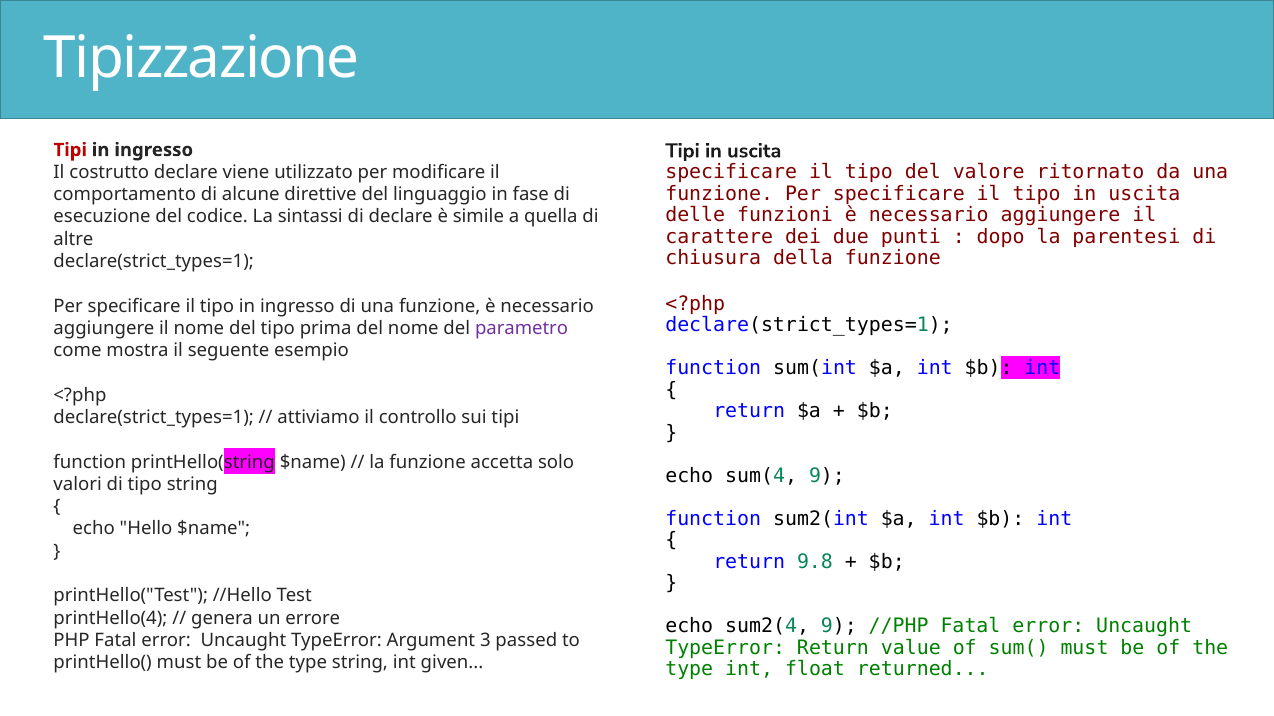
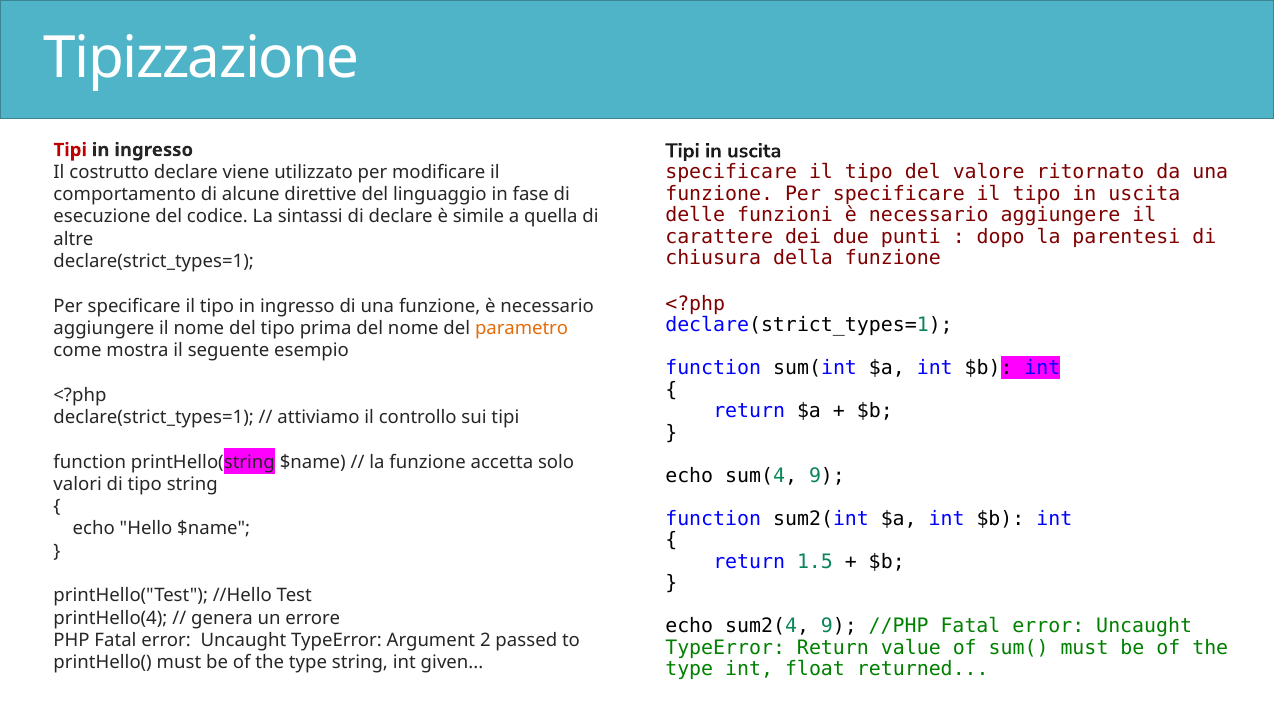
parametro colour: purple -> orange (522, 329)
9.8: 9.8 -> 1.5 (815, 562)
3: 3 -> 2 (485, 641)
